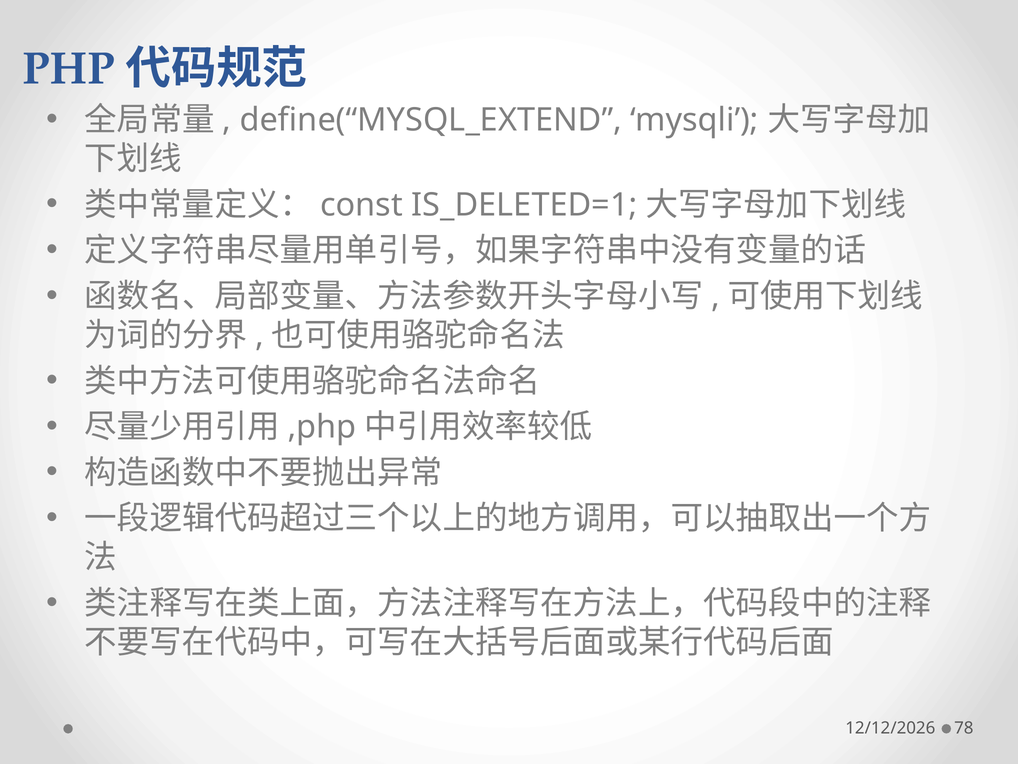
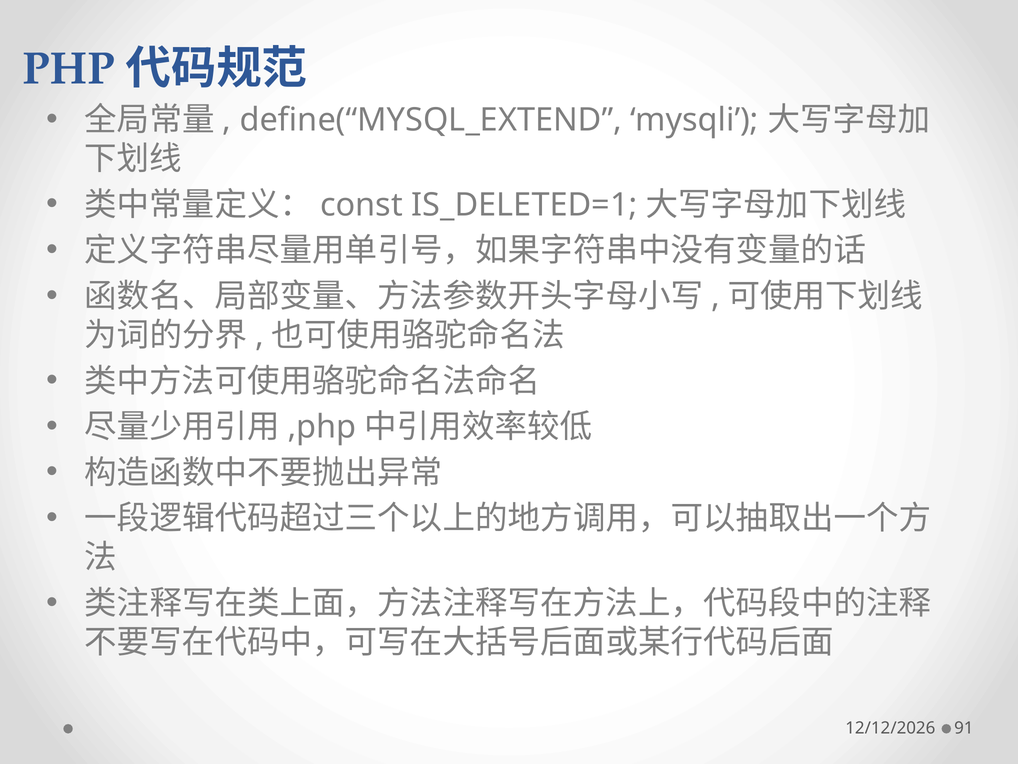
78: 78 -> 91 (964, 728)
